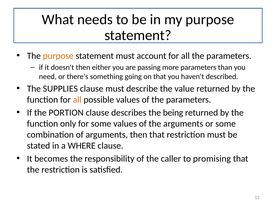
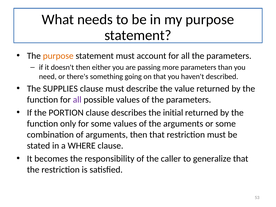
all colour: orange -> purple (77, 100)
being: being -> initial (173, 113)
promising: promising -> generalize (212, 159)
